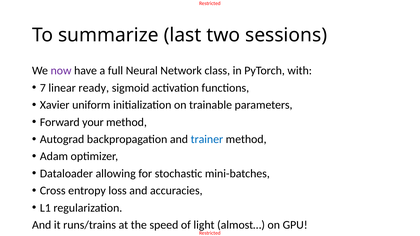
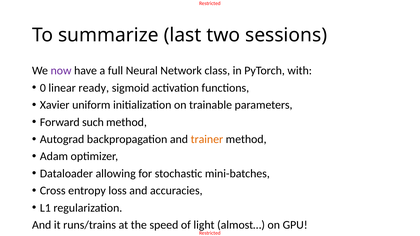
7: 7 -> 0 (43, 88)
your: your -> such (93, 122)
trainer colour: blue -> orange (207, 139)
